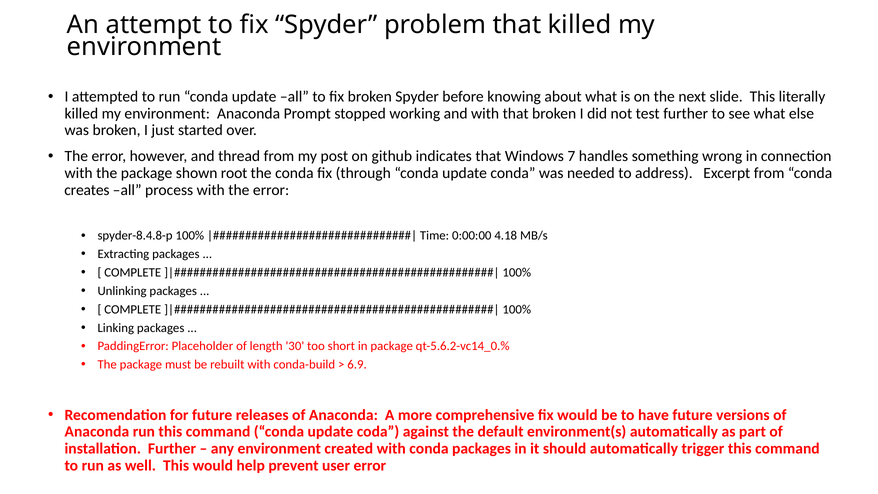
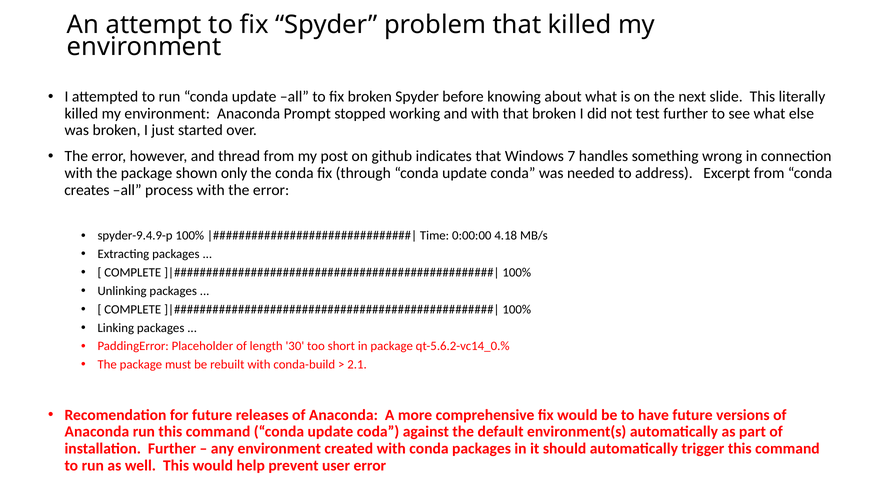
root: root -> only (234, 173)
spyder-8.4.8-p: spyder-8.4.8-p -> spyder-9.4.9-p (135, 236)
6.9: 6.9 -> 2.1 (357, 365)
